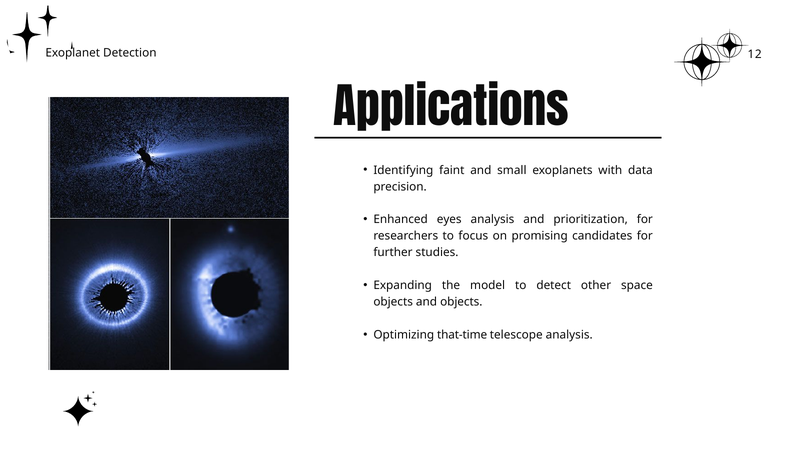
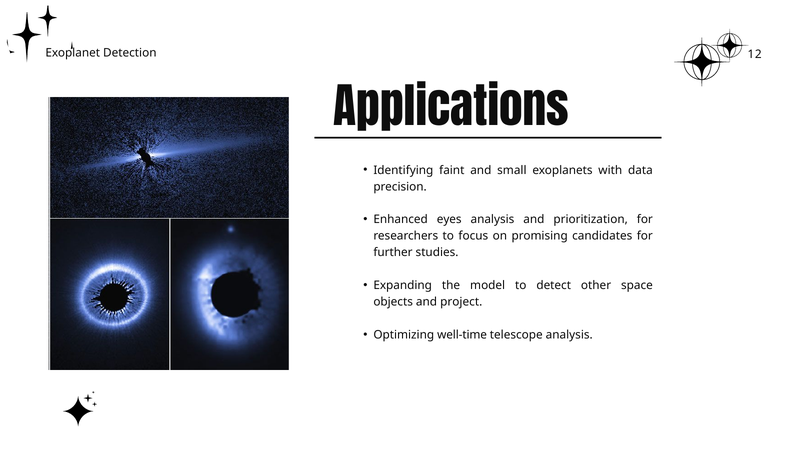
and objects: objects -> project (461, 302)
that-time: that-time -> well-time (462, 335)
